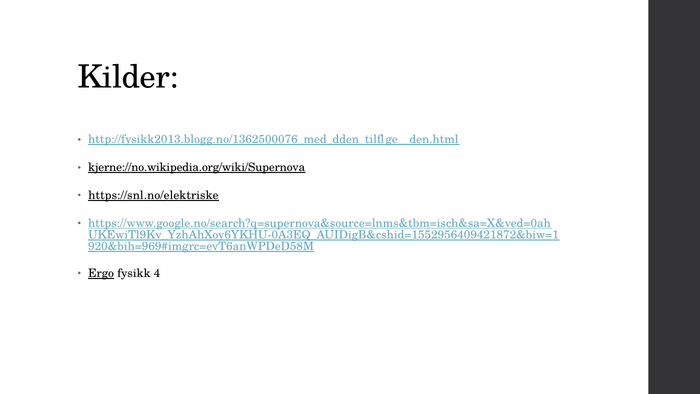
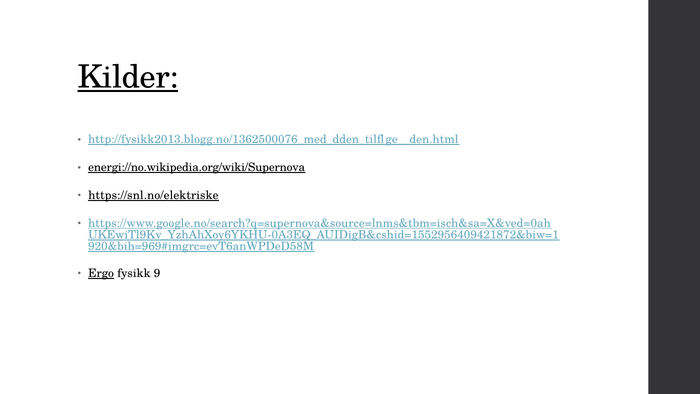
Kilder underline: none -> present (128, 77)
kjerne://no.wikipedia.org/wiki/Supernova: kjerne://no.wikipedia.org/wiki/Supernova -> energi://no.wikipedia.org/wiki/Supernova (197, 167)
4: 4 -> 9 (157, 273)
